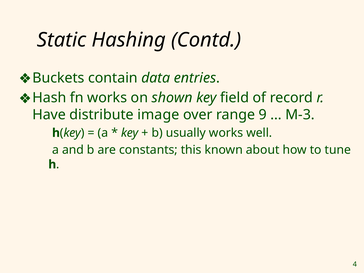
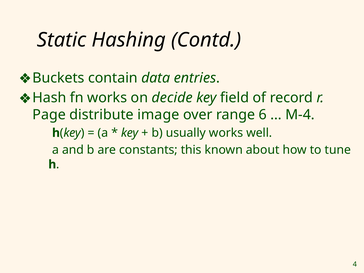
shown: shown -> decide (172, 98)
Have: Have -> Page (49, 115)
9: 9 -> 6 (263, 115)
M-3: M-3 -> M-4 (300, 115)
